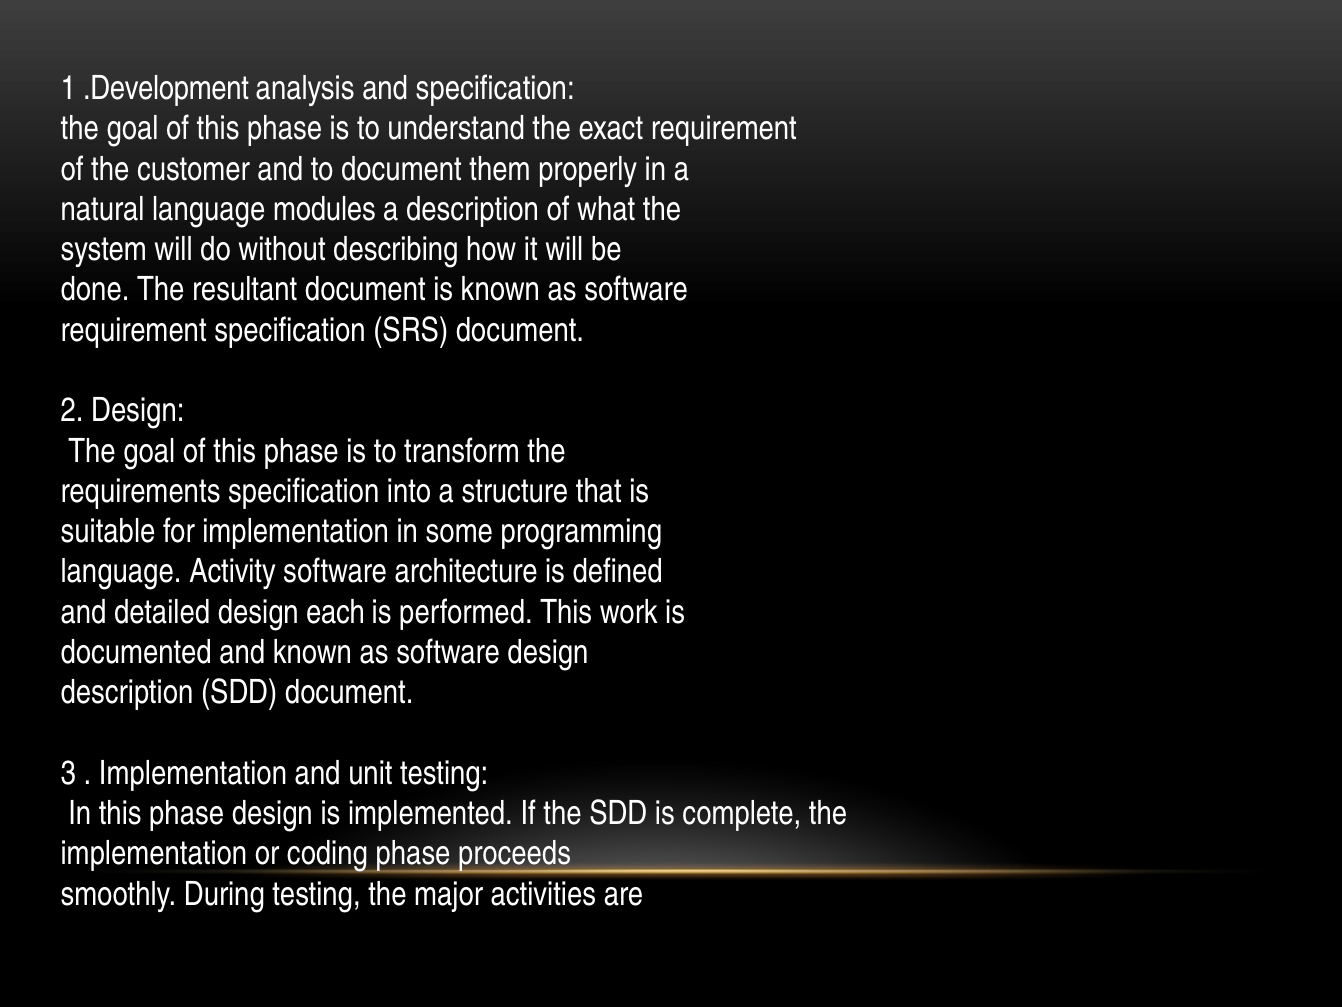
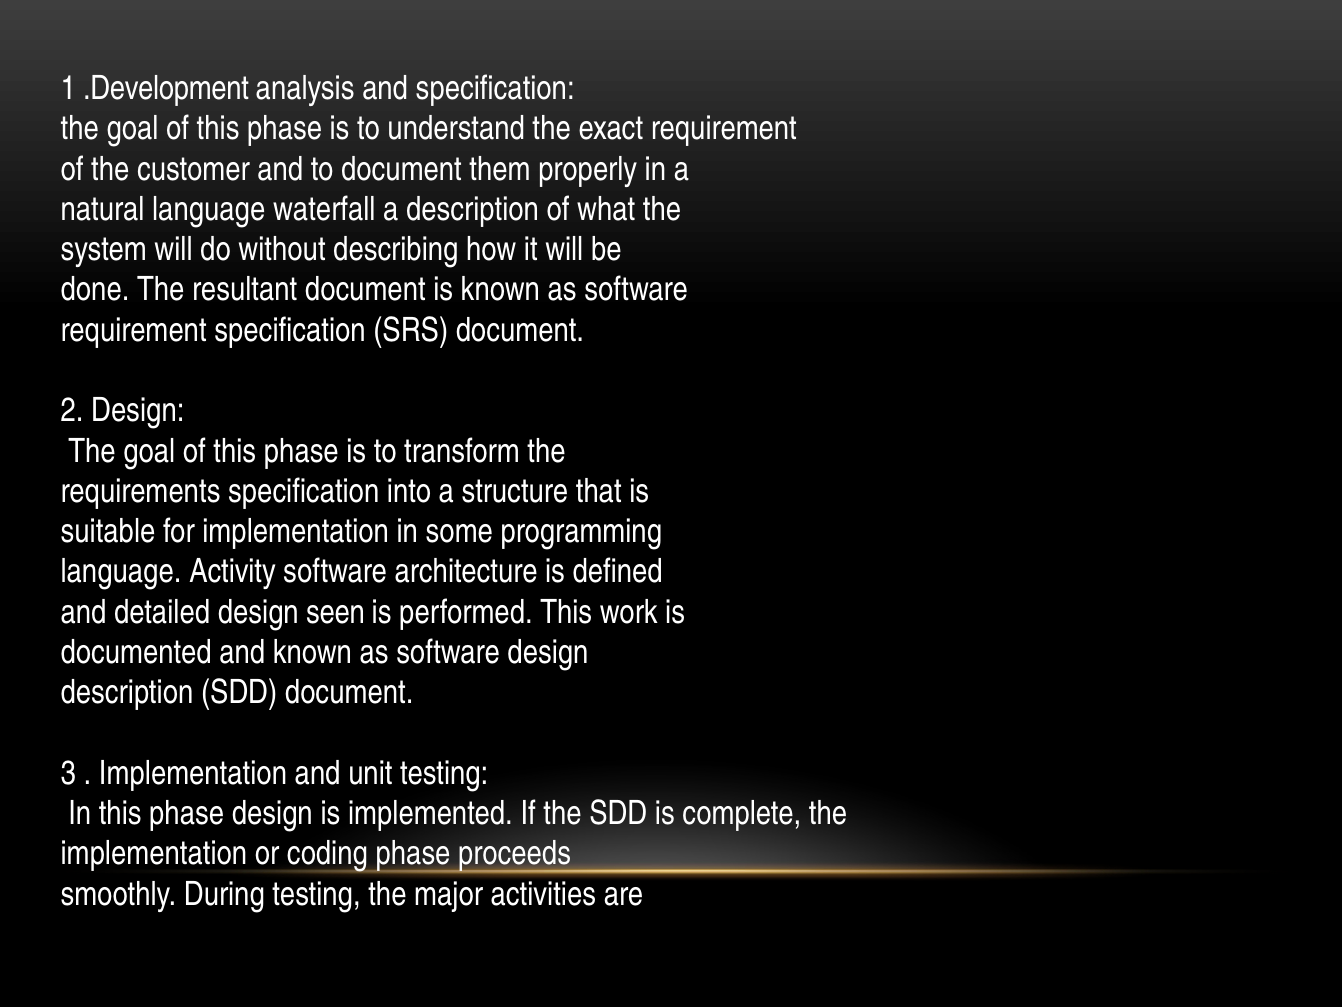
modules: modules -> waterfall (324, 209)
each: each -> seen (335, 612)
